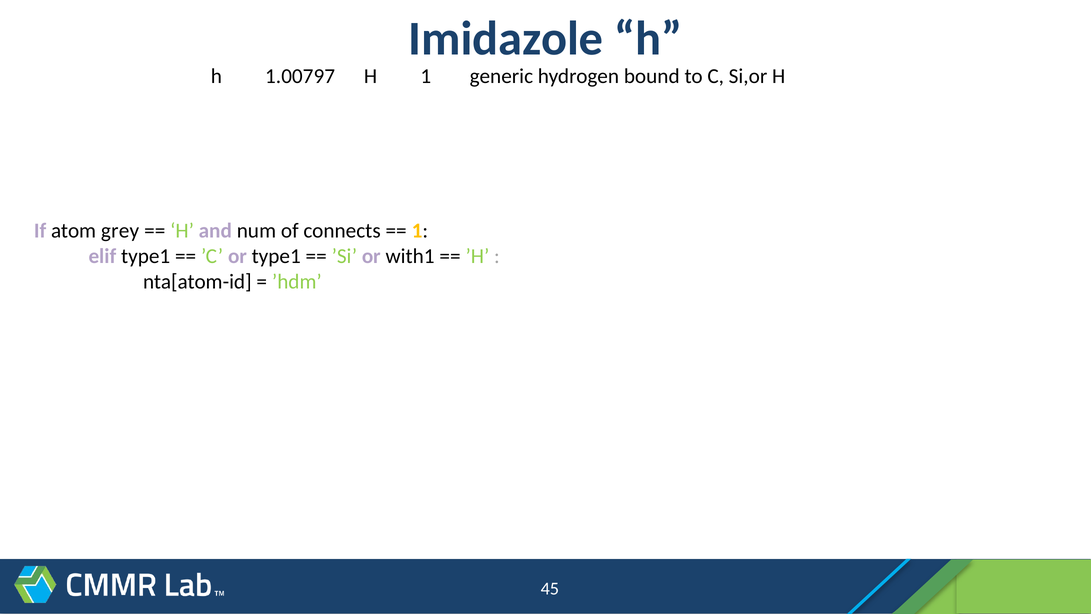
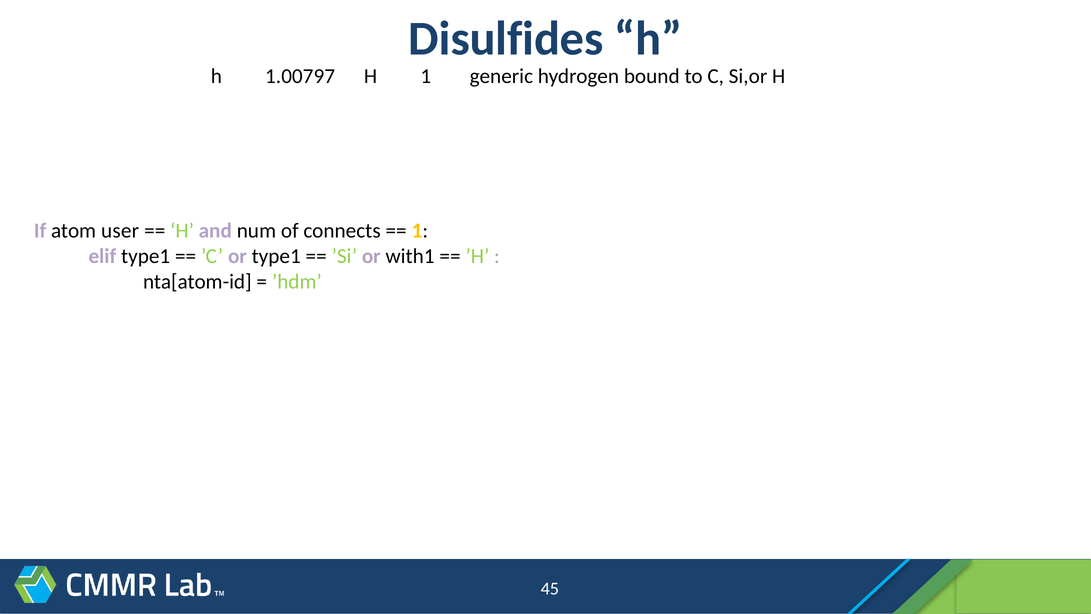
Imidazole: Imidazole -> Disulfides (506, 39)
grey: grey -> user (120, 231)
